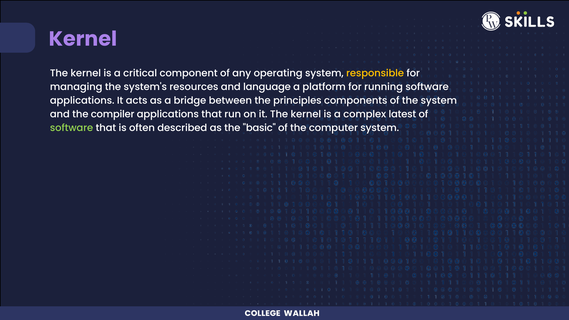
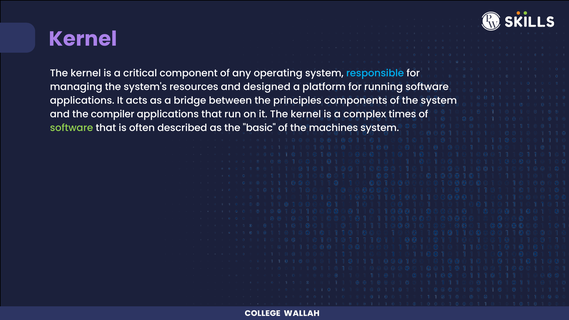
responsible colour: yellow -> light blue (375, 73)
language: language -> designed (267, 87)
latest: latest -> times (402, 114)
computer: computer -> machines (333, 128)
